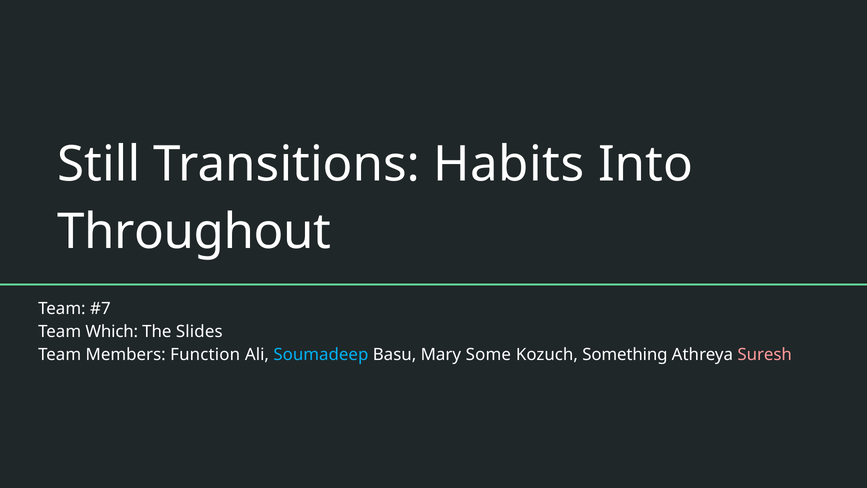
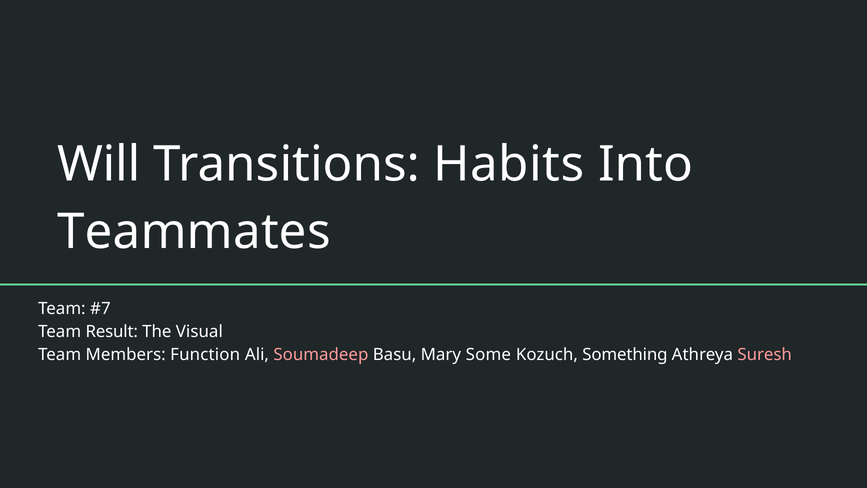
Still: Still -> Will (99, 164)
Throughout: Throughout -> Teammates (194, 232)
Which: Which -> Result (112, 332)
Slides: Slides -> Visual (199, 332)
Soumadeep colour: light blue -> pink (321, 355)
